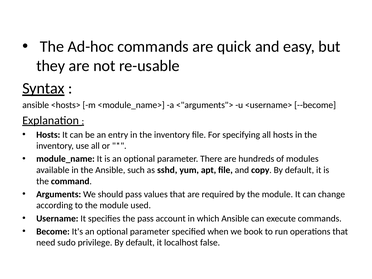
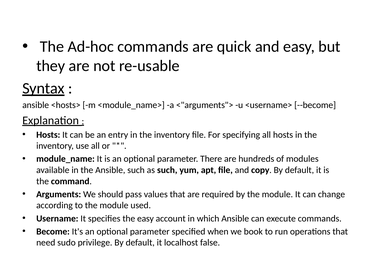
as sshd: sshd -> such (167, 170)
the pass: pass -> easy (145, 218)
